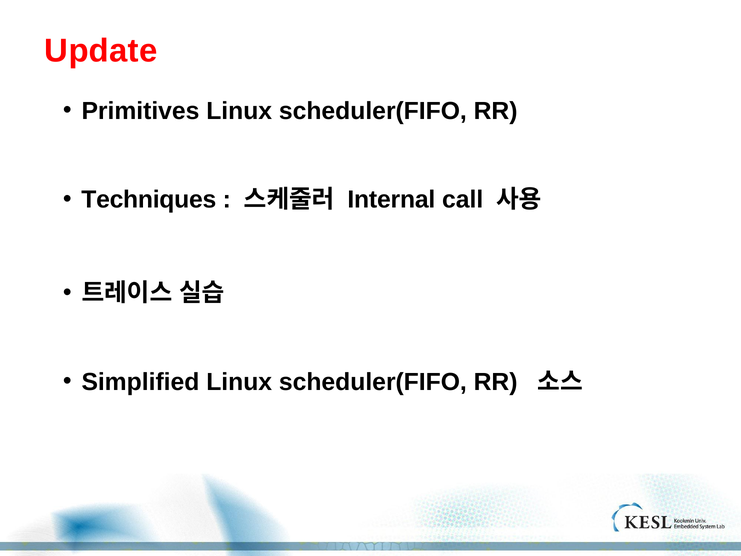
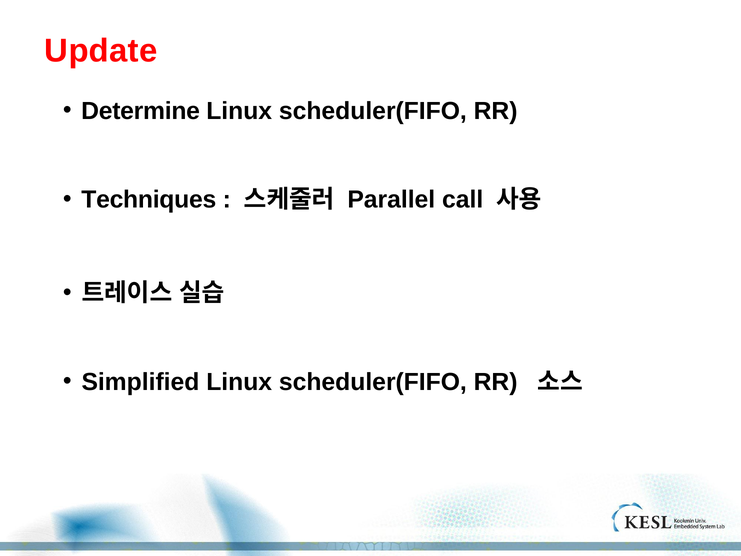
Primitives: Primitives -> Determine (141, 111)
Internal: Internal -> Parallel (391, 200)
